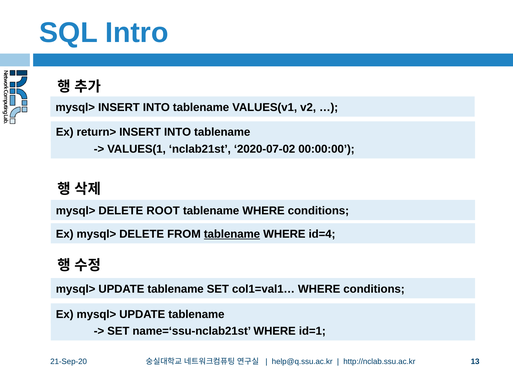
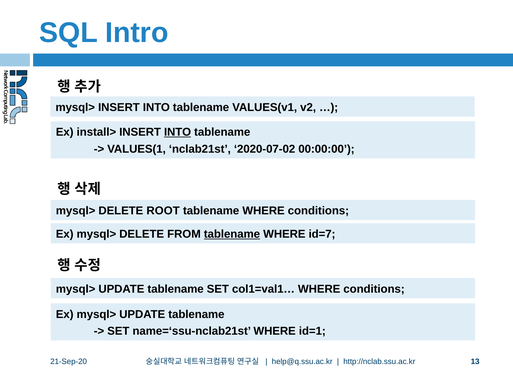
return>: return> -> install> (96, 132)
INTO underline: none -> present (178, 132)
id=4: id=4 -> id=7 (322, 234)
